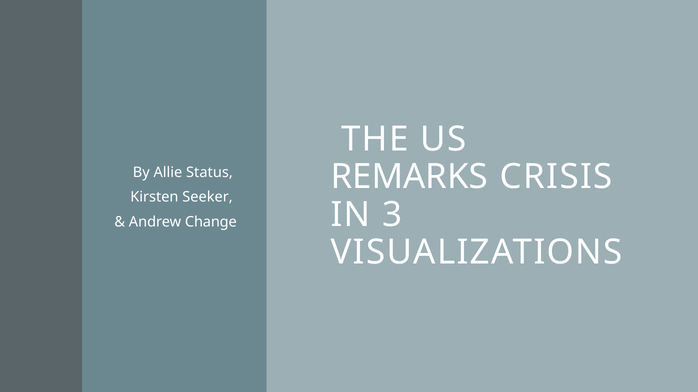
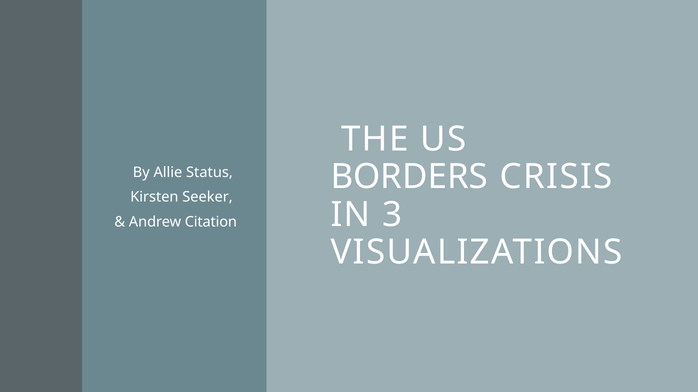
REMARKS: REMARKS -> BORDERS (409, 177)
Change: Change -> Citation (211, 222)
